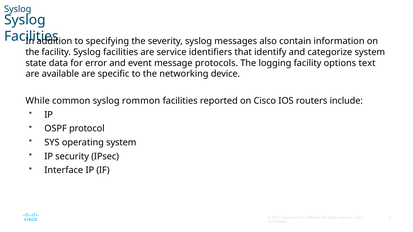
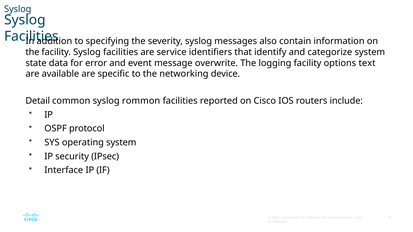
protocols: protocols -> overwrite (216, 63)
While: While -> Detail (38, 101)
